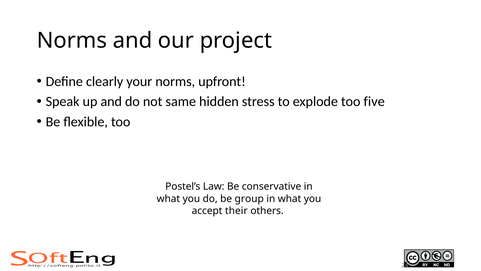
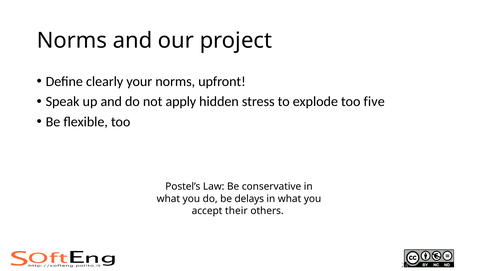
same: same -> apply (181, 101)
group: group -> delays (249, 198)
